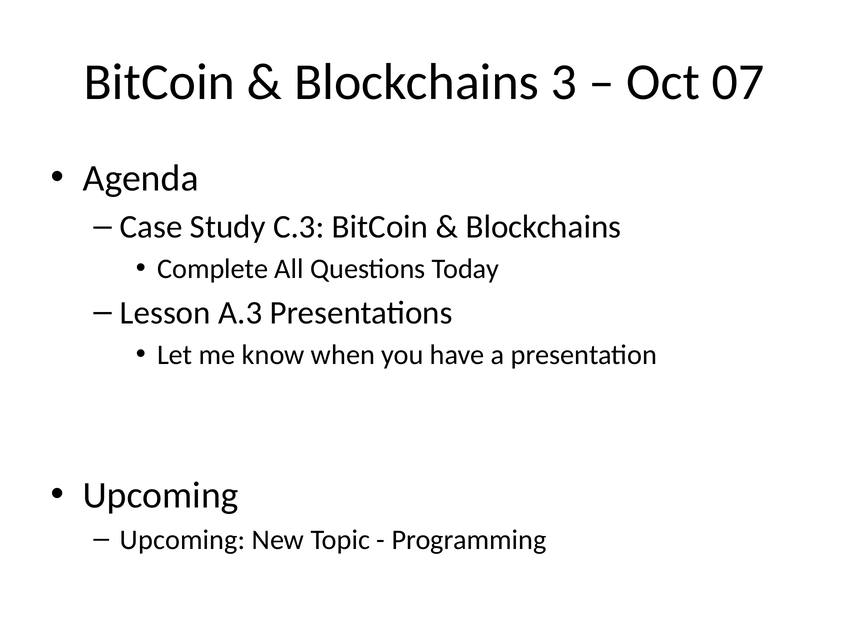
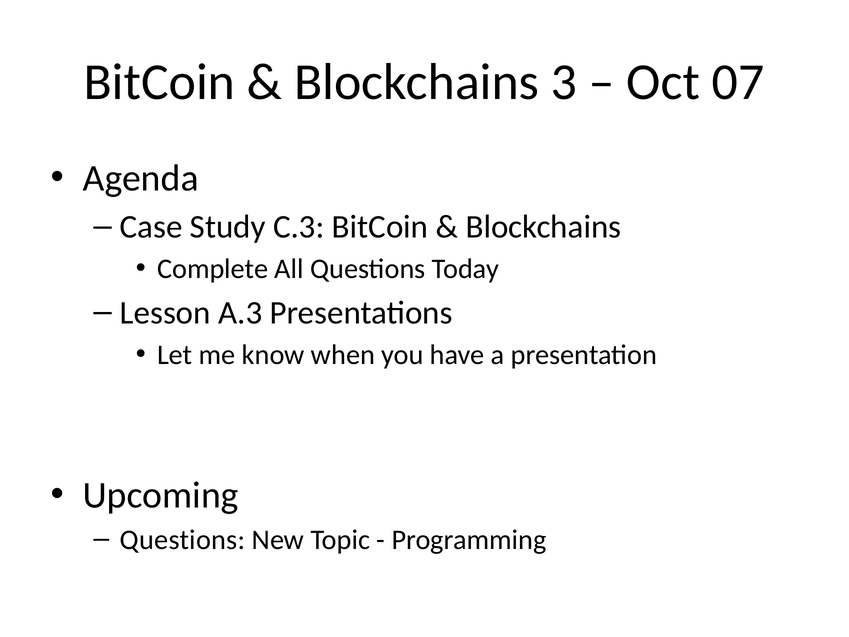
Upcoming: Upcoming -> Questions (183, 539)
